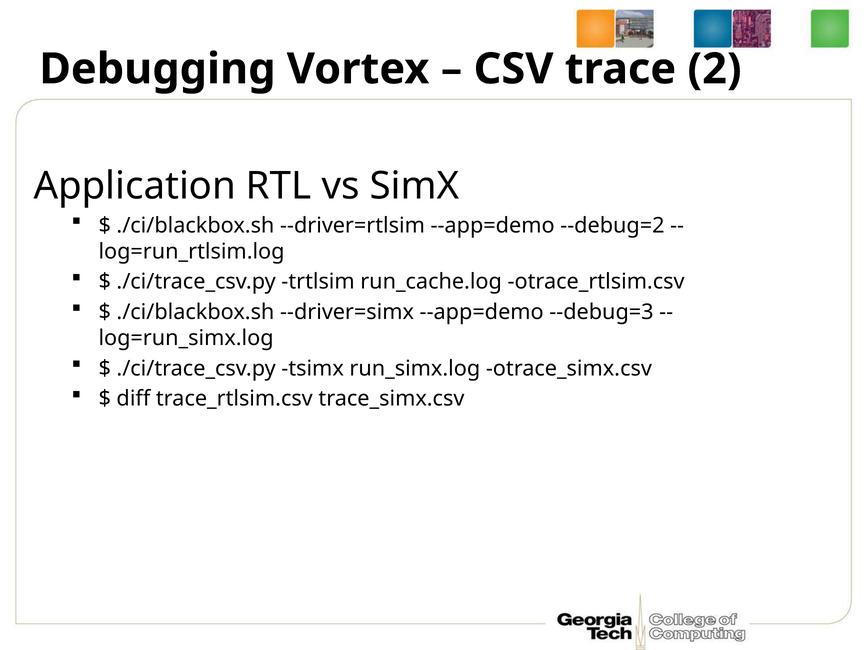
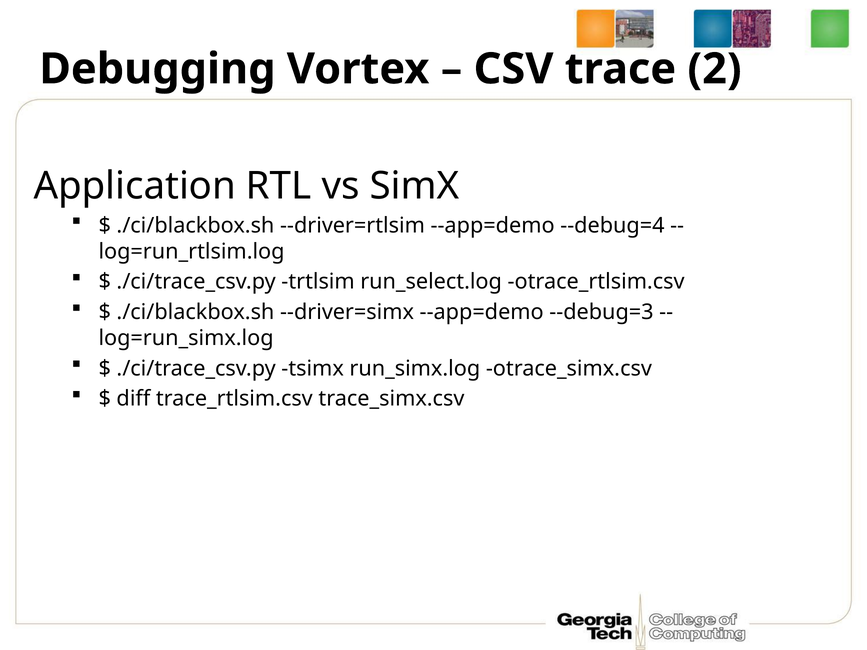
--debug=2: --debug=2 -> --debug=4 (612, 225)
run_cache.log: run_cache.log -> run_select.log (431, 282)
